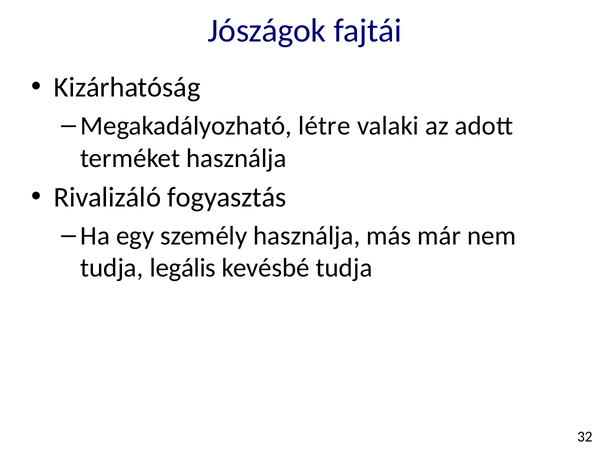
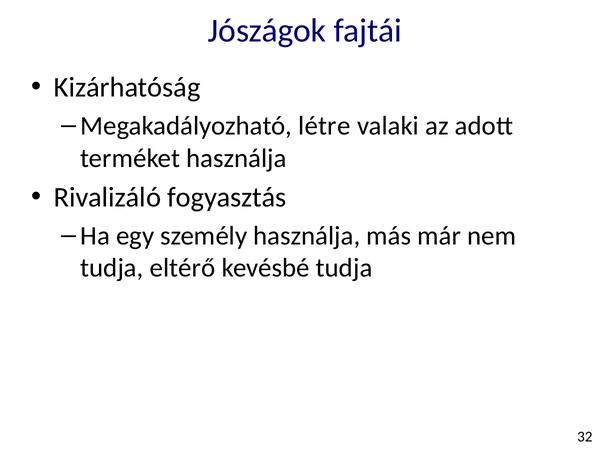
legális: legális -> eltérő (183, 268)
